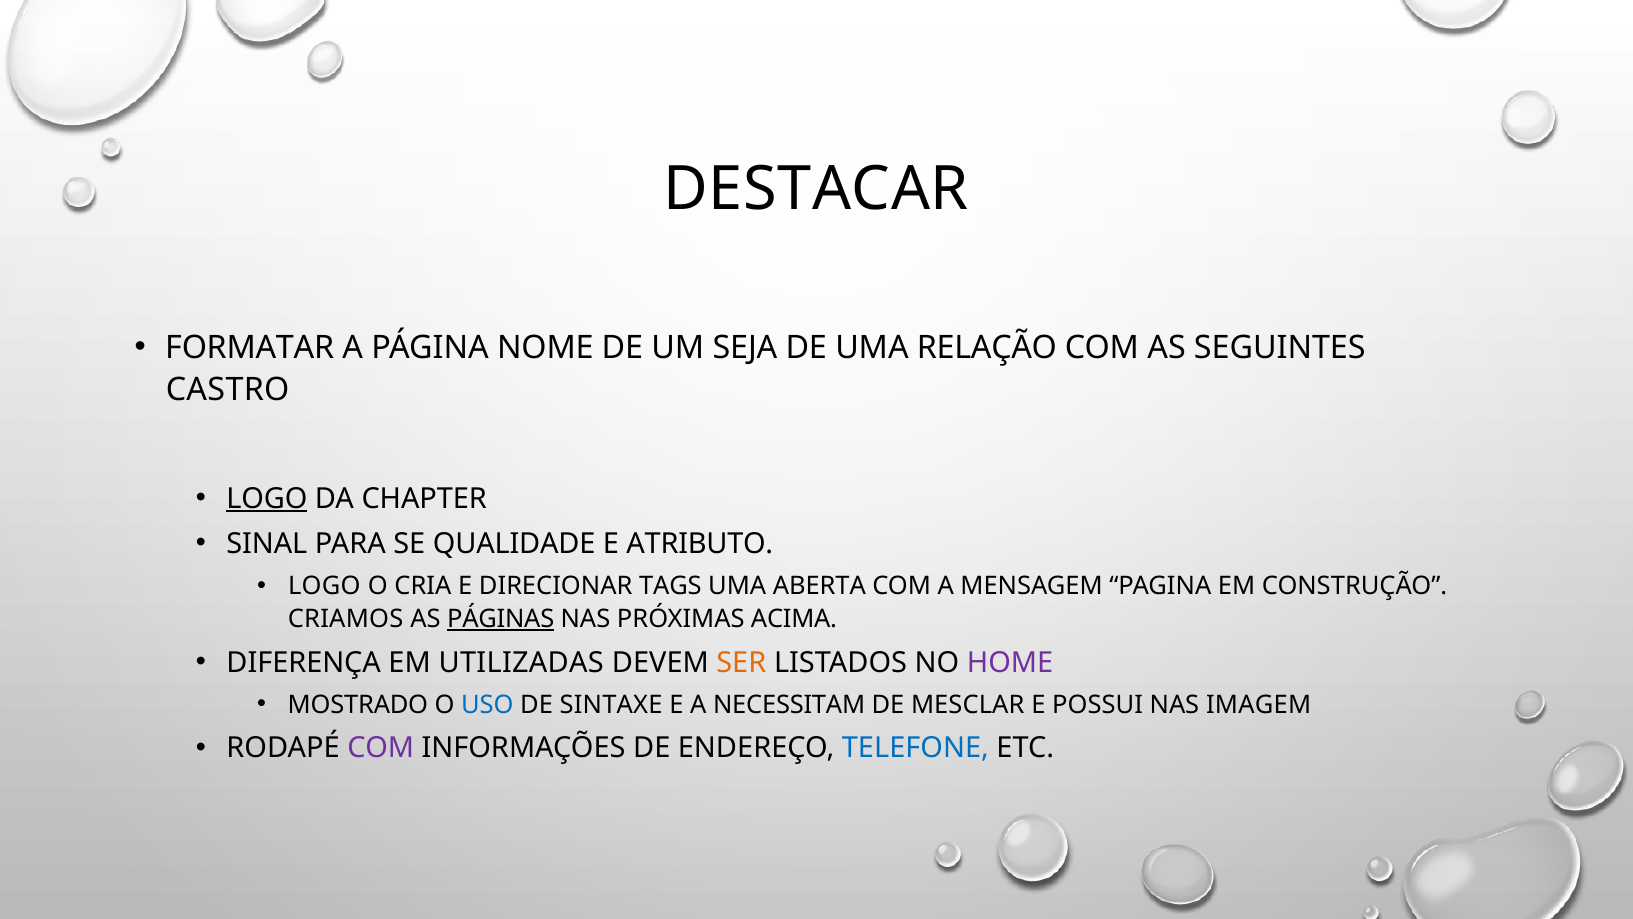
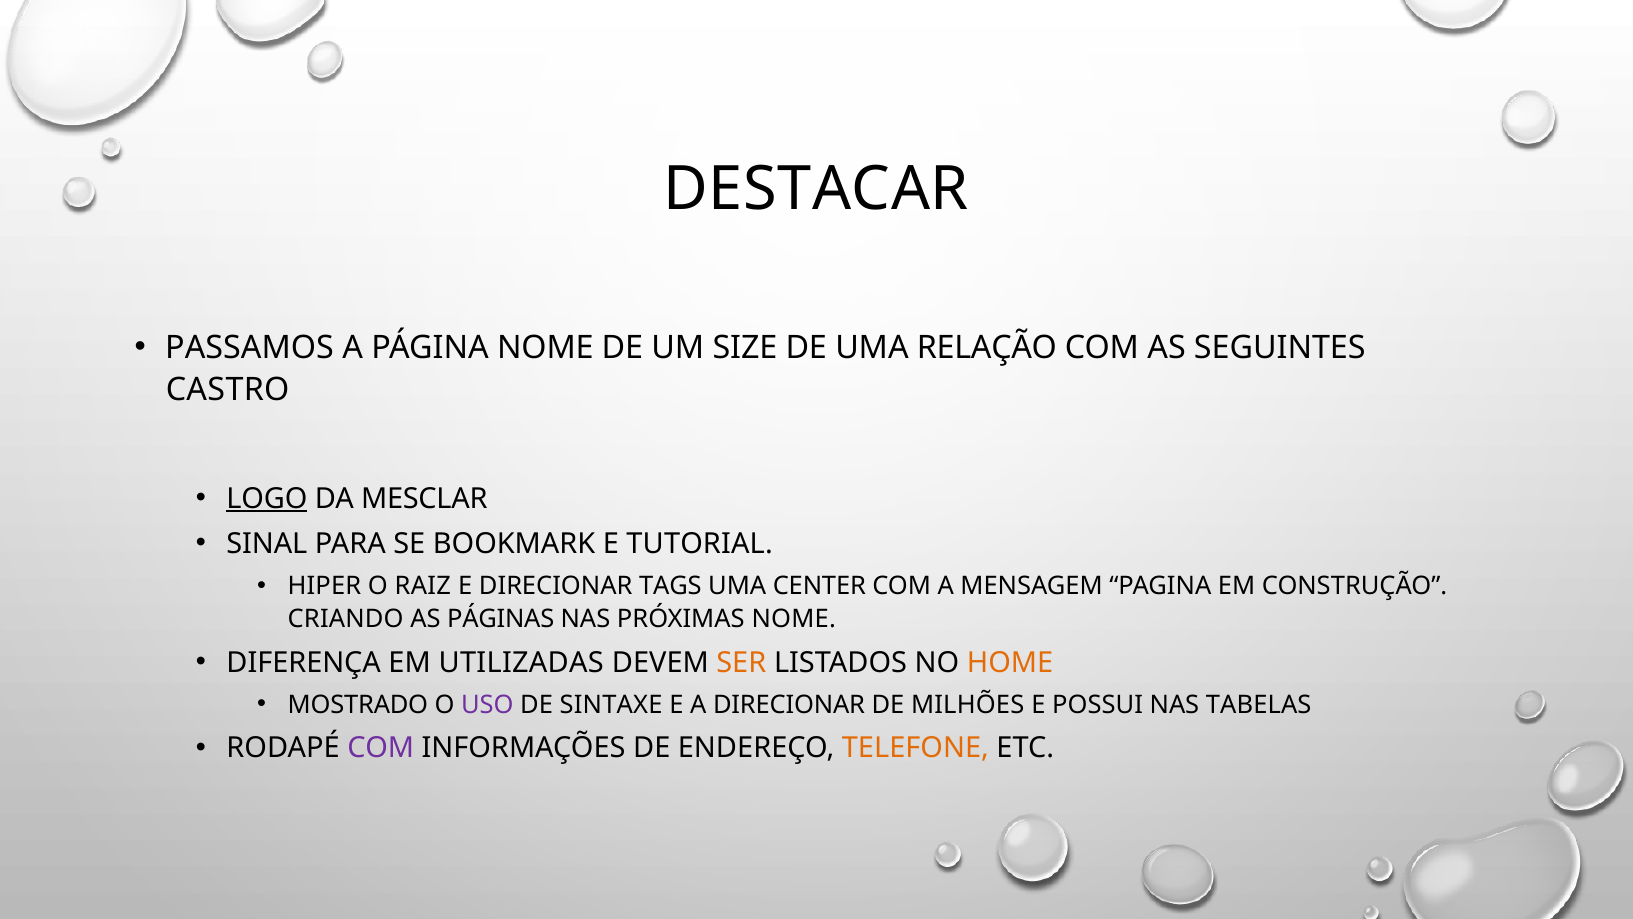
FORMATAR: FORMATAR -> PASSAMOS (250, 348)
SEJA: SEJA -> SIZE (745, 348)
CHAPTER: CHAPTER -> MESCLAR (424, 498)
QUALIDADE: QUALIDADE -> BOOKMARK (514, 543)
ATRIBUTO: ATRIBUTO -> TUTORIAL (700, 543)
LOGO: LOGO -> HIPER (324, 586)
CRIA: CRIA -> RAIZ (423, 586)
ABERTA: ABERTA -> CENTER (819, 586)
CRIAMOS: CRIAMOS -> CRIANDO (346, 619)
PÁGINAS underline: present -> none (501, 619)
PRÓXIMAS ACIMA: ACIMA -> NOME (794, 619)
HOME colour: purple -> orange (1010, 662)
USO colour: blue -> purple (487, 705)
A NECESSITAM: NECESSITAM -> DIRECIONAR (789, 705)
MESCLAR: MESCLAR -> MILHÕES (968, 705)
IMAGEM: IMAGEM -> TABELAS (1259, 705)
TELEFONE colour: blue -> orange (915, 748)
